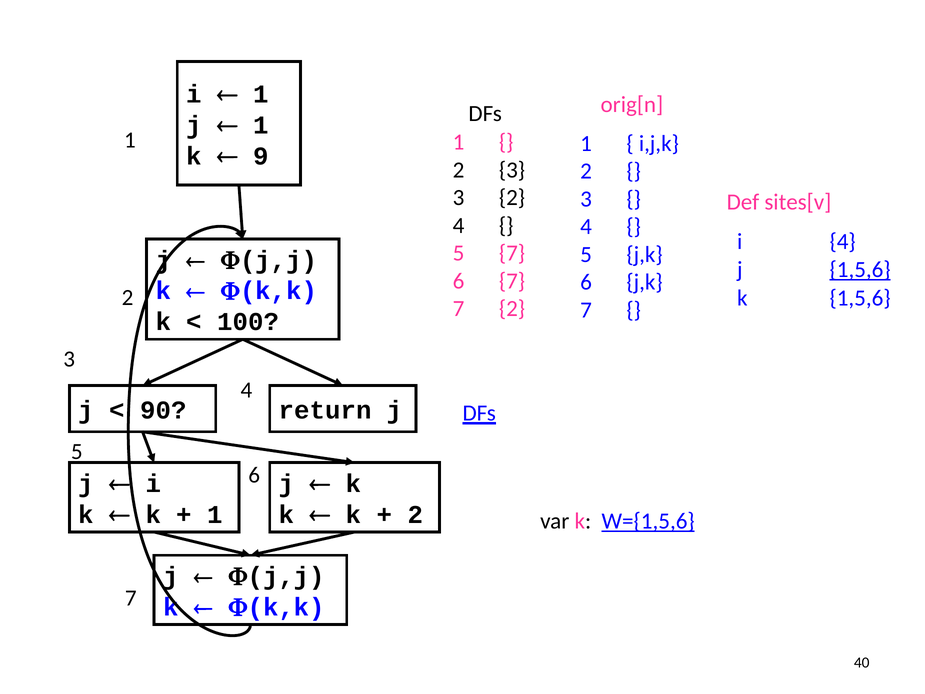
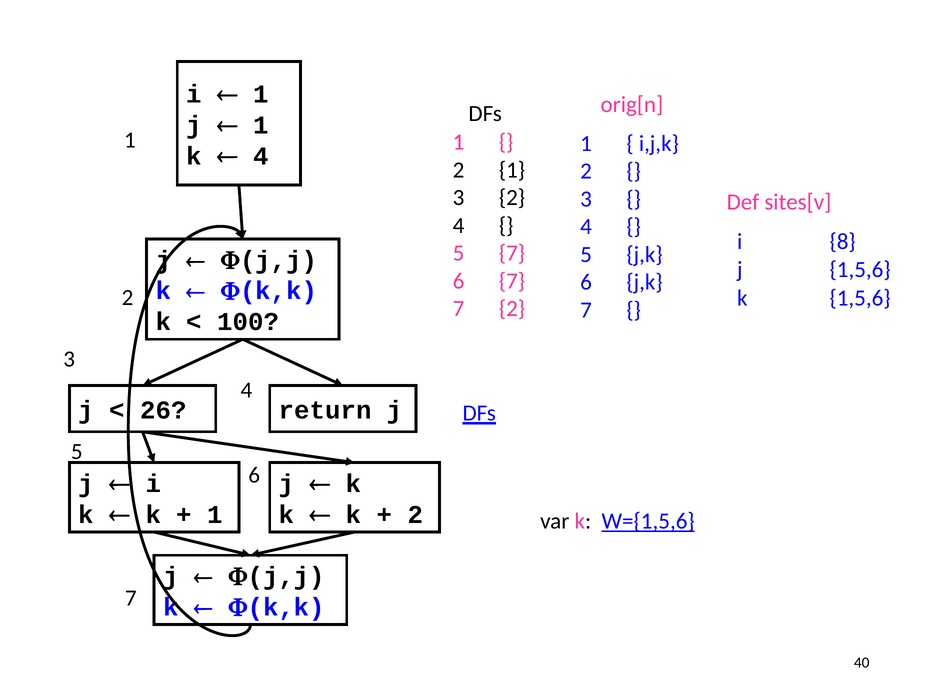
9: 9 -> 4 (261, 156)
2 3: 3 -> 1 (512, 170)
i 4: 4 -> 8 (843, 241)
1,5,6 underline: present -> none (860, 270)
90: 90 -> 26 (163, 410)
